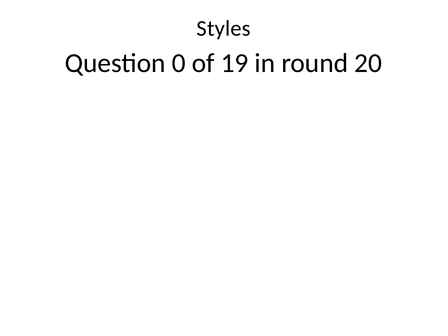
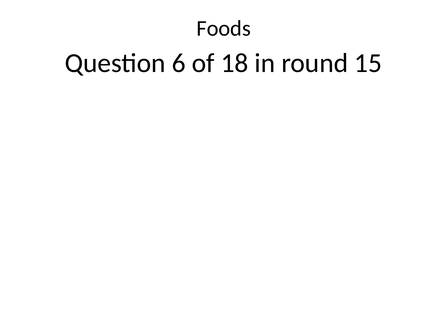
Styles: Styles -> Foods (224, 28)
0: 0 -> 6 (179, 63)
19: 19 -> 18 (235, 63)
20: 20 -> 15 (368, 63)
